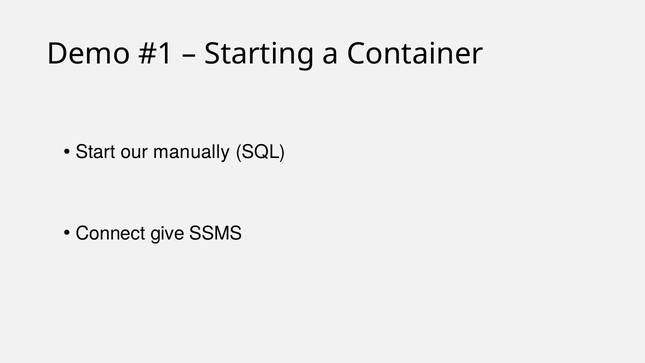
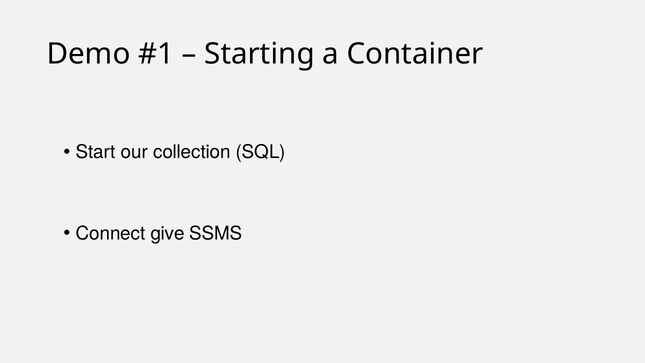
manually: manually -> collection (192, 152)
